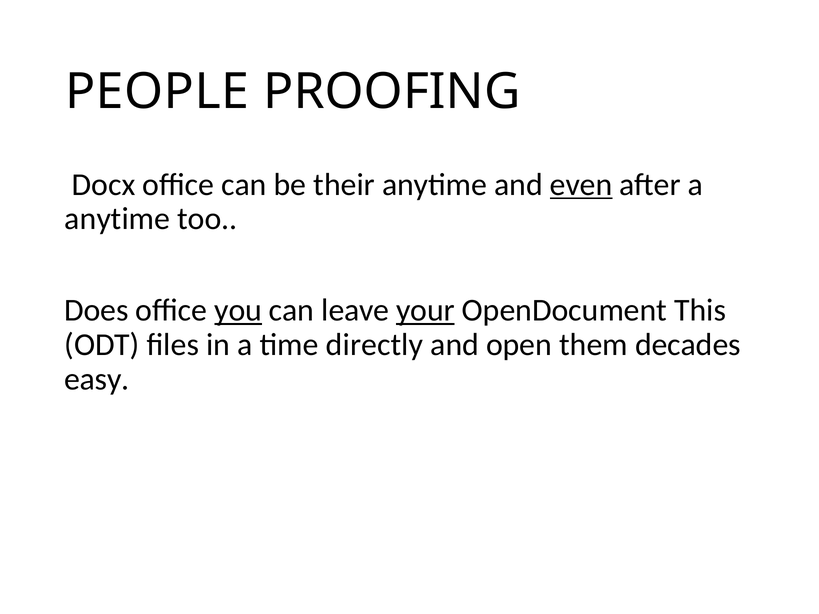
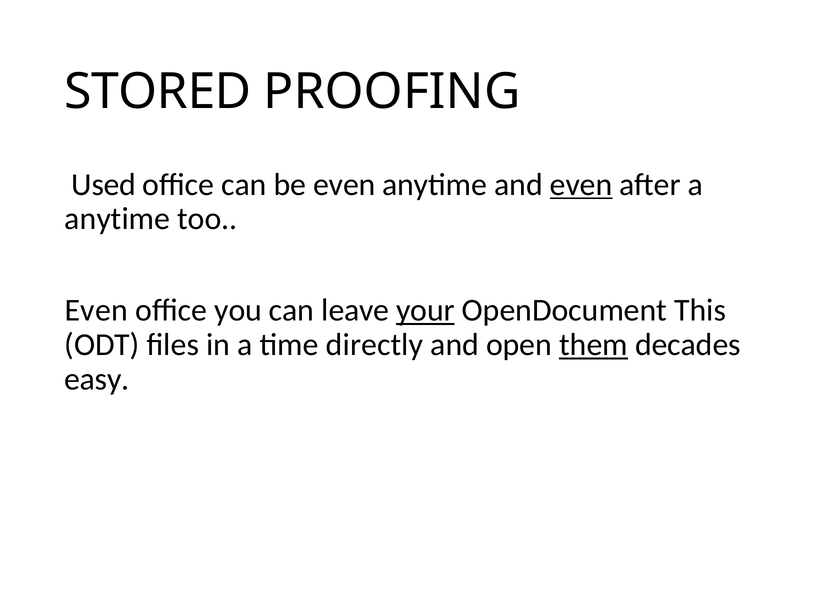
PEOPLE: PEOPLE -> STORED (158, 92)
Docx: Docx -> Used (104, 185)
be their: their -> even (344, 185)
Does: Does -> Even (96, 311)
you underline: present -> none (238, 311)
them underline: none -> present (593, 345)
